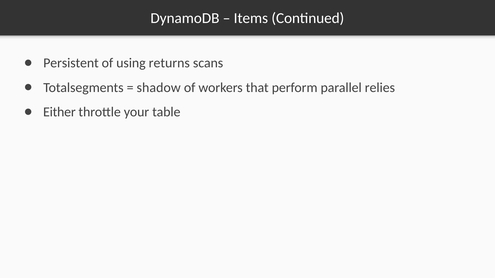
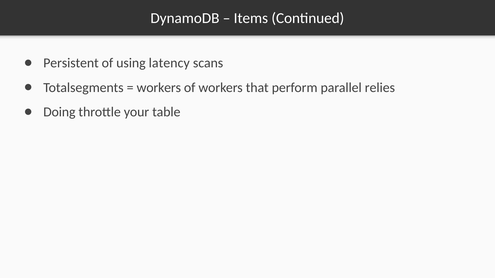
returns: returns -> latency (169, 63)
shadow: shadow -> workers (159, 88)
Either: Either -> Doing (59, 112)
